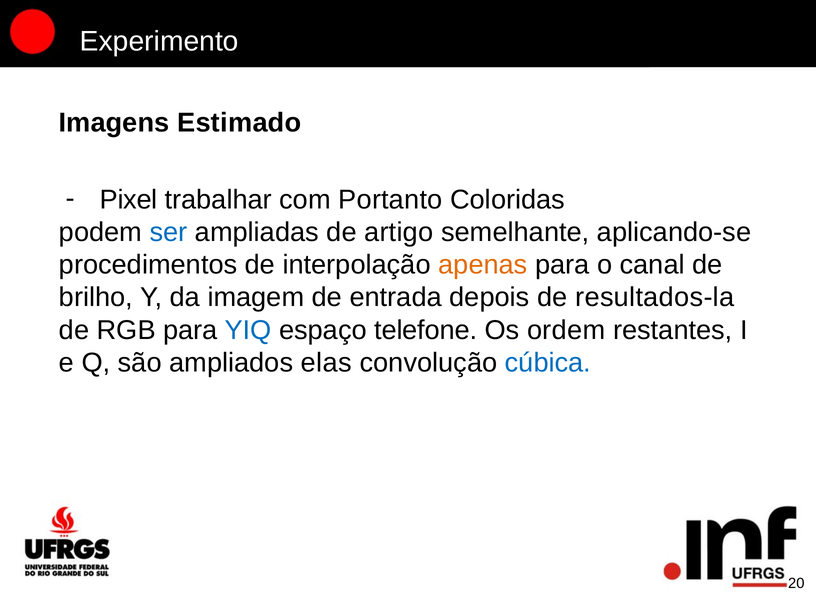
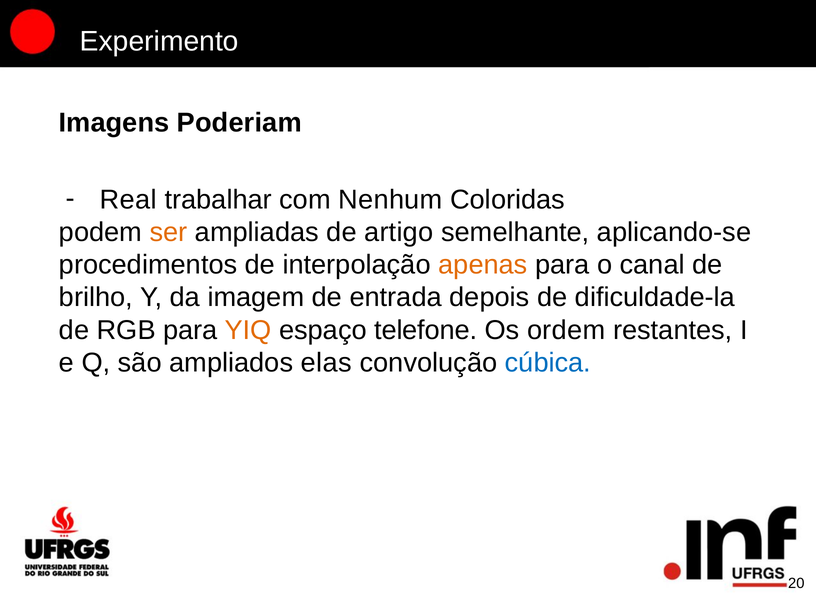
Estimado: Estimado -> Poderiam (239, 123)
Pixel: Pixel -> Real (128, 200)
Portanto: Portanto -> Nenhum (390, 200)
ser colour: blue -> orange (169, 232)
resultados-la: resultados-la -> dificuldade-la (655, 297)
YIQ colour: blue -> orange (248, 330)
